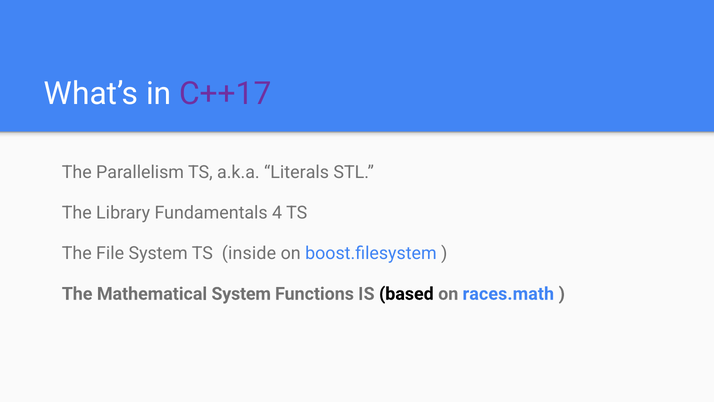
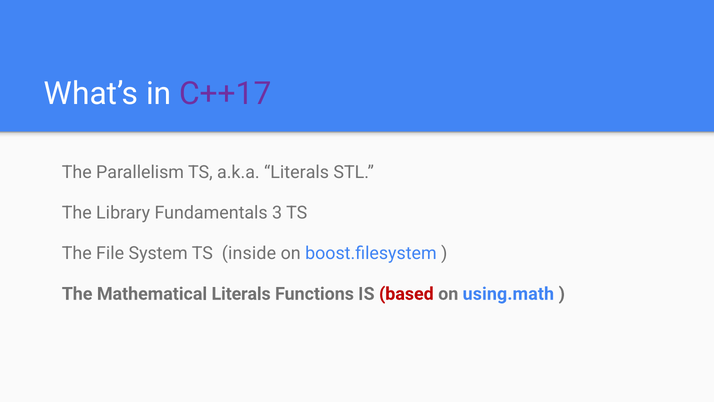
4: 4 -> 3 (277, 213)
Mathematical System: System -> Literals (241, 294)
based colour: black -> red (406, 294)
races.math: races.math -> using.math (508, 294)
